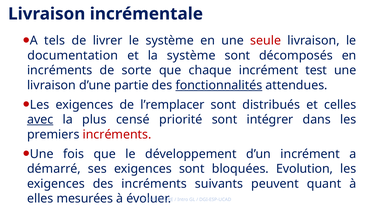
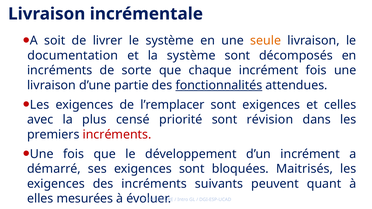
tels: tels -> soit (55, 41)
seule colour: red -> orange (266, 41)
incrément test: test -> fois (316, 70)
sont distribués: distribués -> exigences (271, 105)
avec underline: present -> none (40, 120)
intégrer: intégrer -> révision (270, 120)
Evolution: Evolution -> Maitrisés (305, 169)
